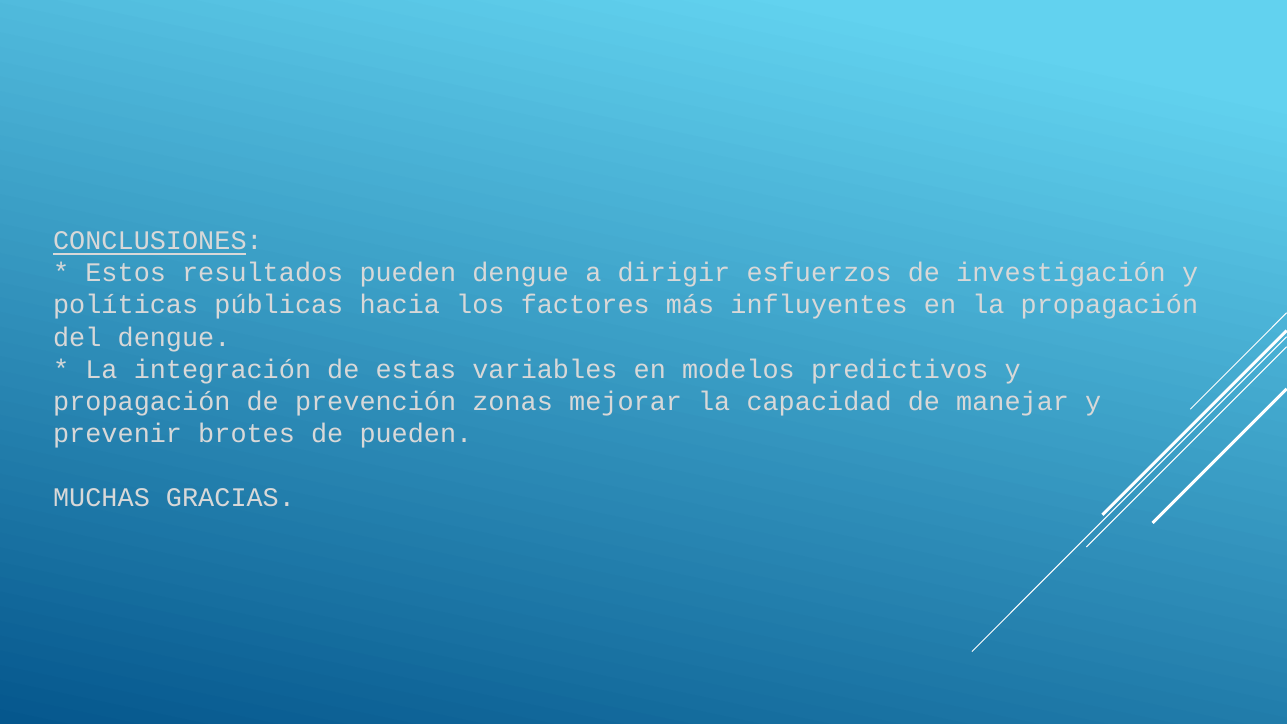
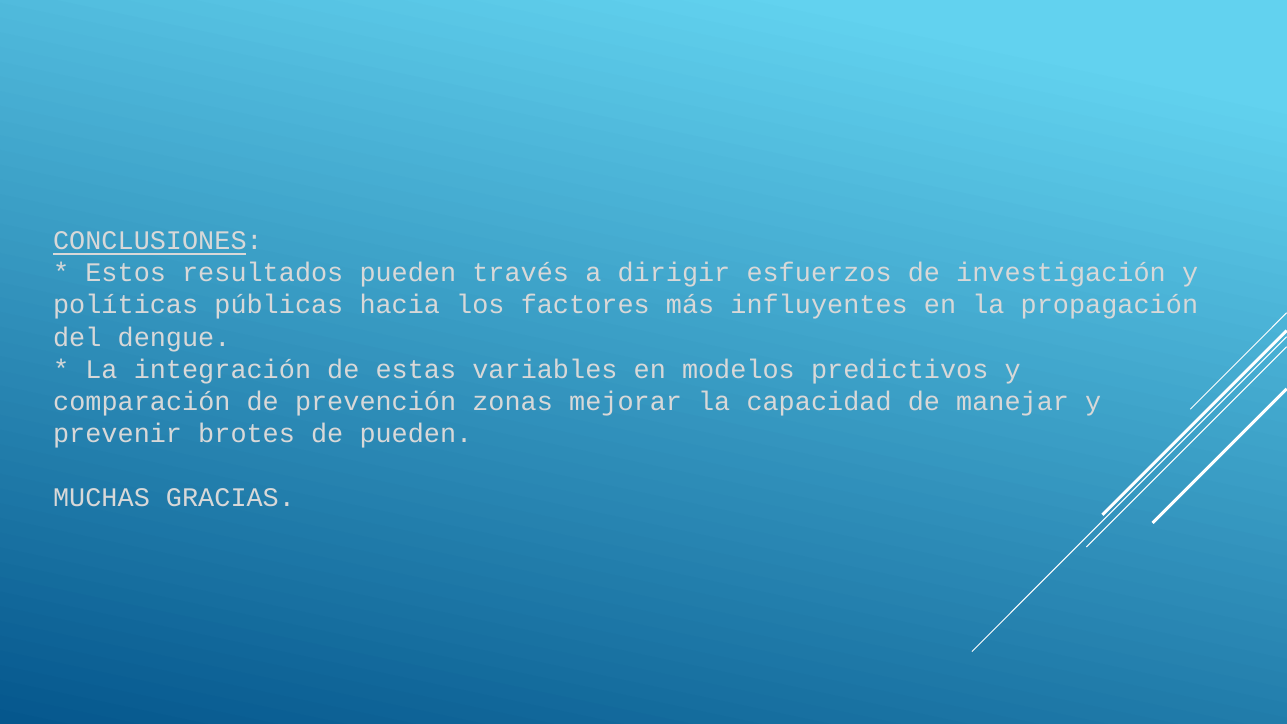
pueden dengue: dengue -> través (521, 273)
propagación: propagación -> comparación (142, 402)
